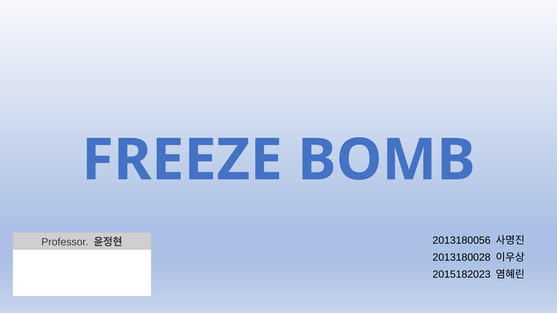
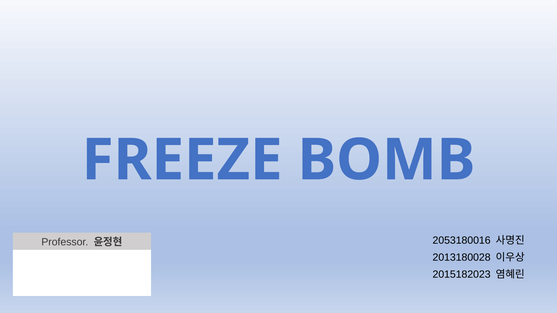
2013180056: 2013180056 -> 2053180016 (462, 241)
